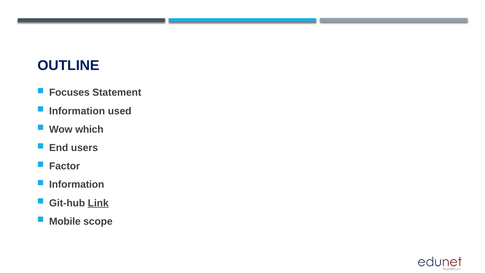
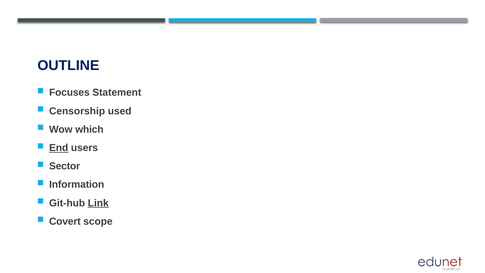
Information: Information -> Censorship (77, 111)
End underline: none -> present (59, 148)
Factor: Factor -> Sector (65, 166)
Mobile: Mobile -> Covert (65, 221)
